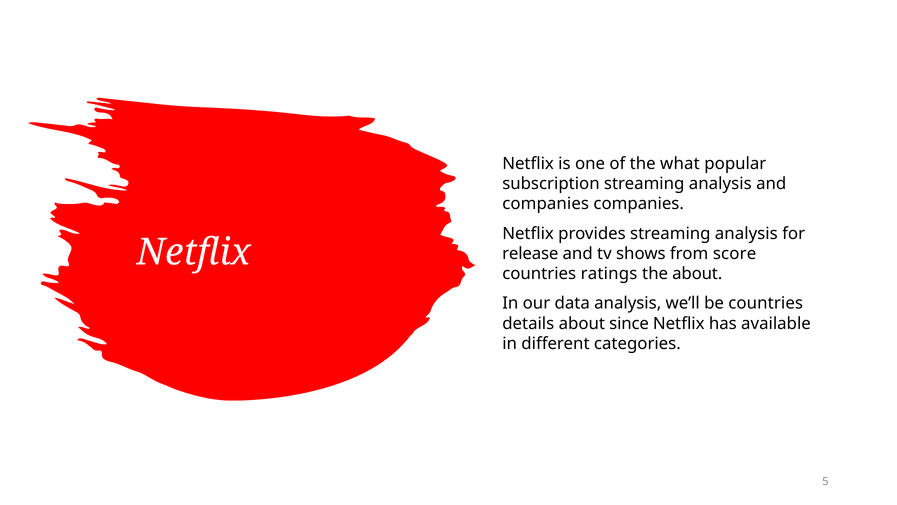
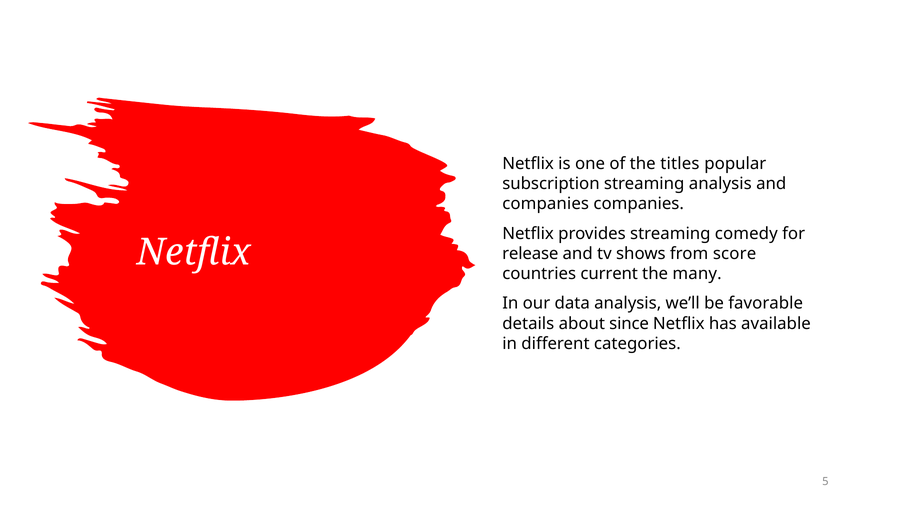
what: what -> titles (680, 163)
provides streaming analysis: analysis -> comedy (746, 233)
ratings: ratings -> current (609, 274)
the about: about -> many (697, 274)
be countries: countries -> favorable (766, 303)
